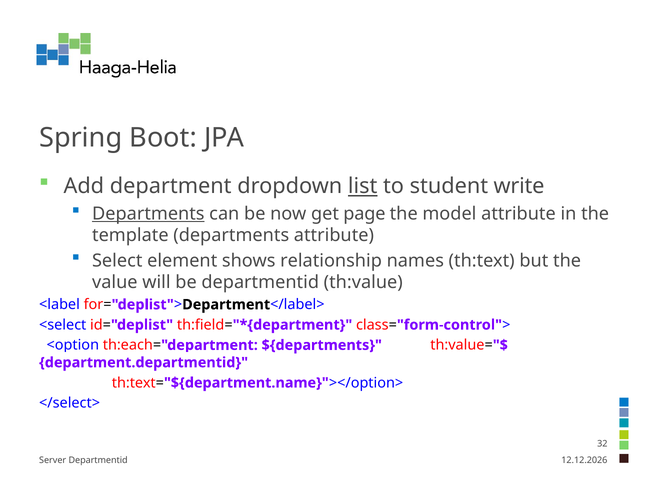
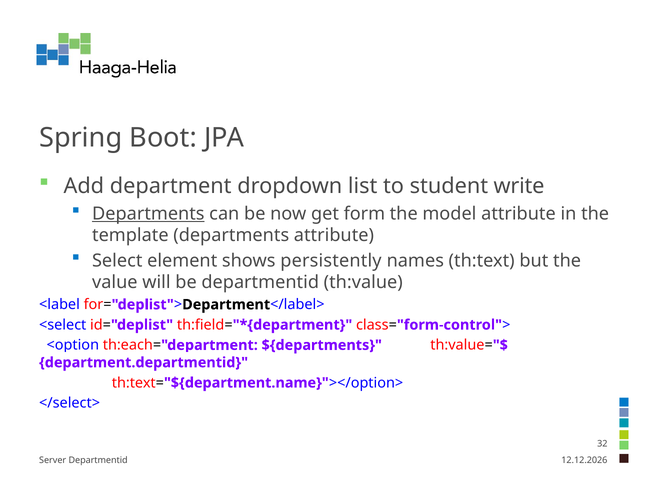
list underline: present -> none (363, 186)
page: page -> form (364, 214)
relationship: relationship -> persistently (331, 261)
